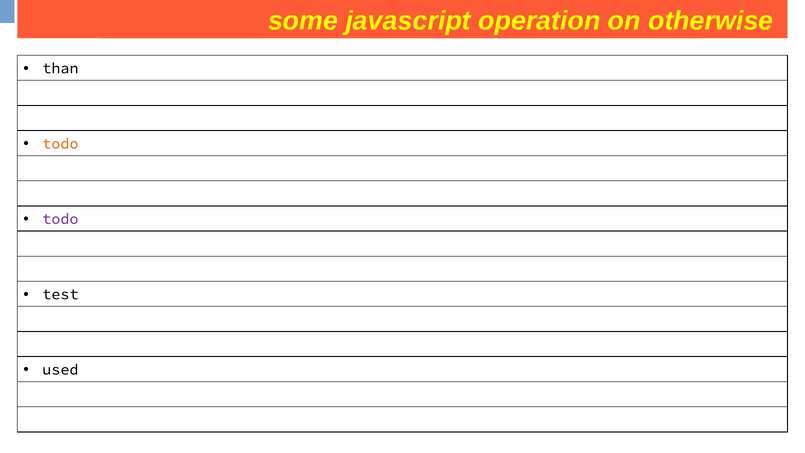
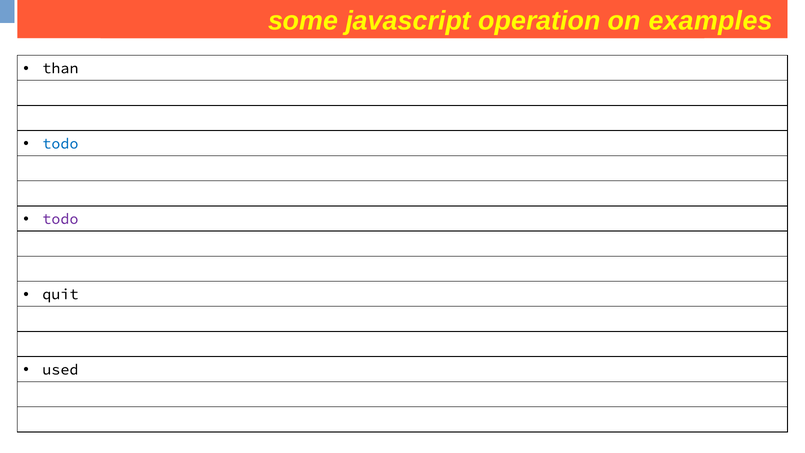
otherwise: otherwise -> examples (711, 21)
todo colour: orange -> blue (60, 143)
test: test -> quit (60, 294)
